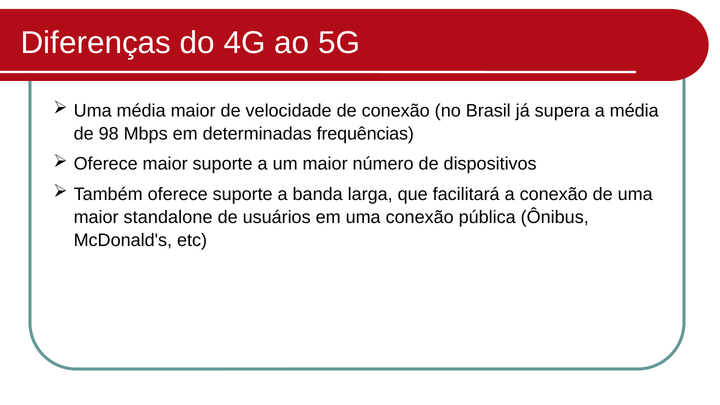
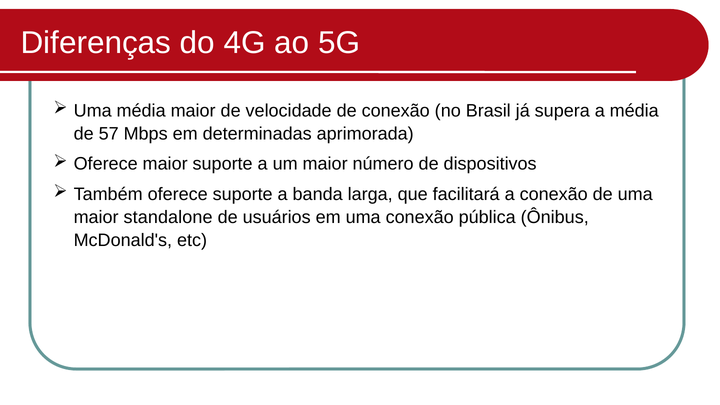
98: 98 -> 57 (109, 134)
frequências: frequências -> aprimorada (365, 134)
